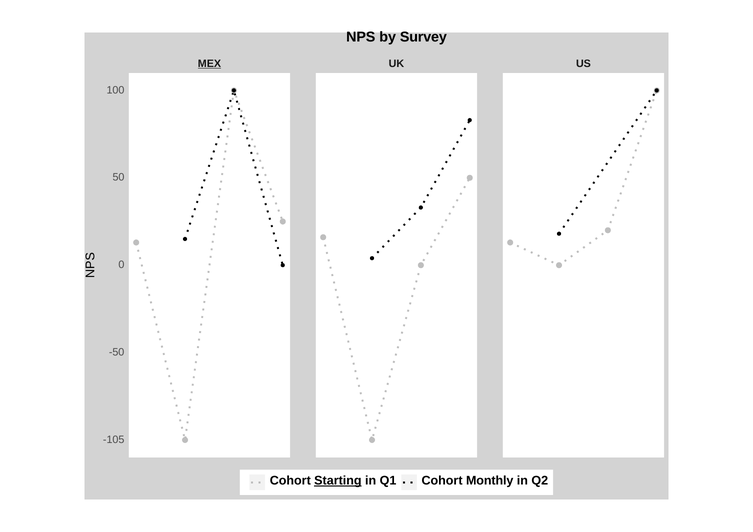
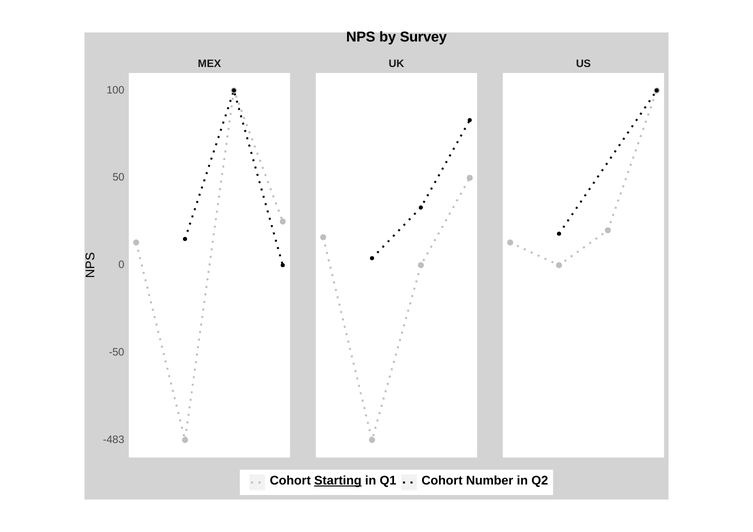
MEX underline: present -> none (209, 64)
-105: -105 -> -483 (114, 440)
Monthly: Monthly -> Number (490, 481)
